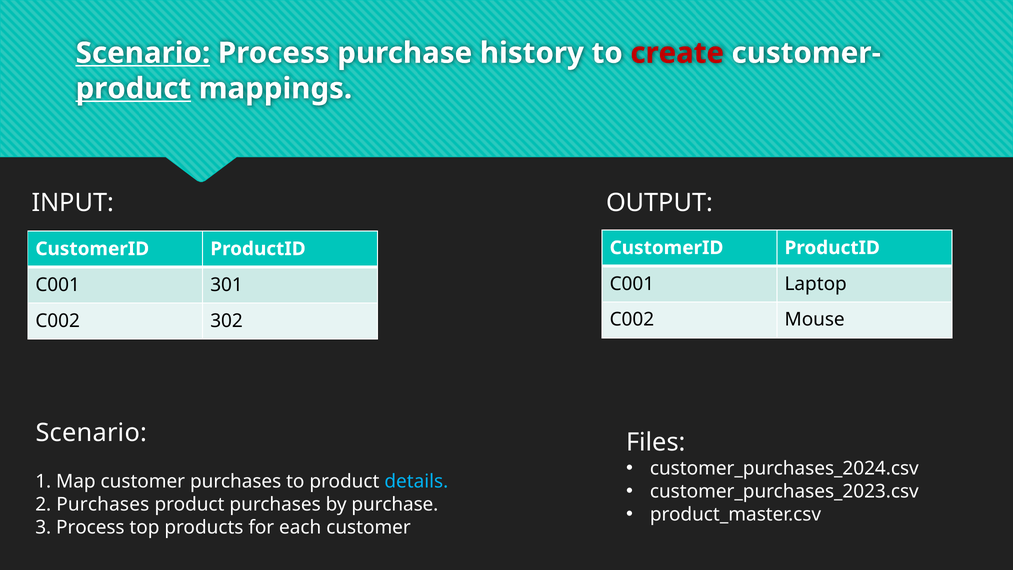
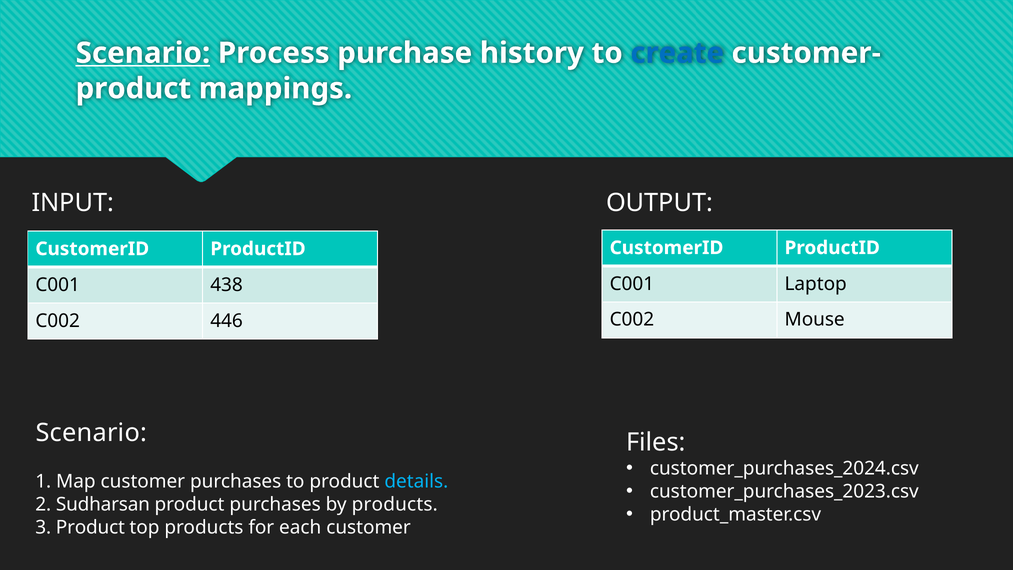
create colour: red -> blue (677, 53)
product underline: present -> none (133, 89)
301: 301 -> 438 (227, 285)
302: 302 -> 446 (227, 321)
2 Purchases: Purchases -> Sudharsan (103, 504)
by purchase: purchase -> products (395, 504)
3 Process: Process -> Product (90, 527)
